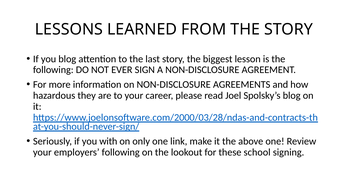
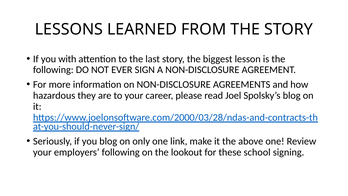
you blog: blog -> with (67, 59)
you with: with -> blog (108, 141)
